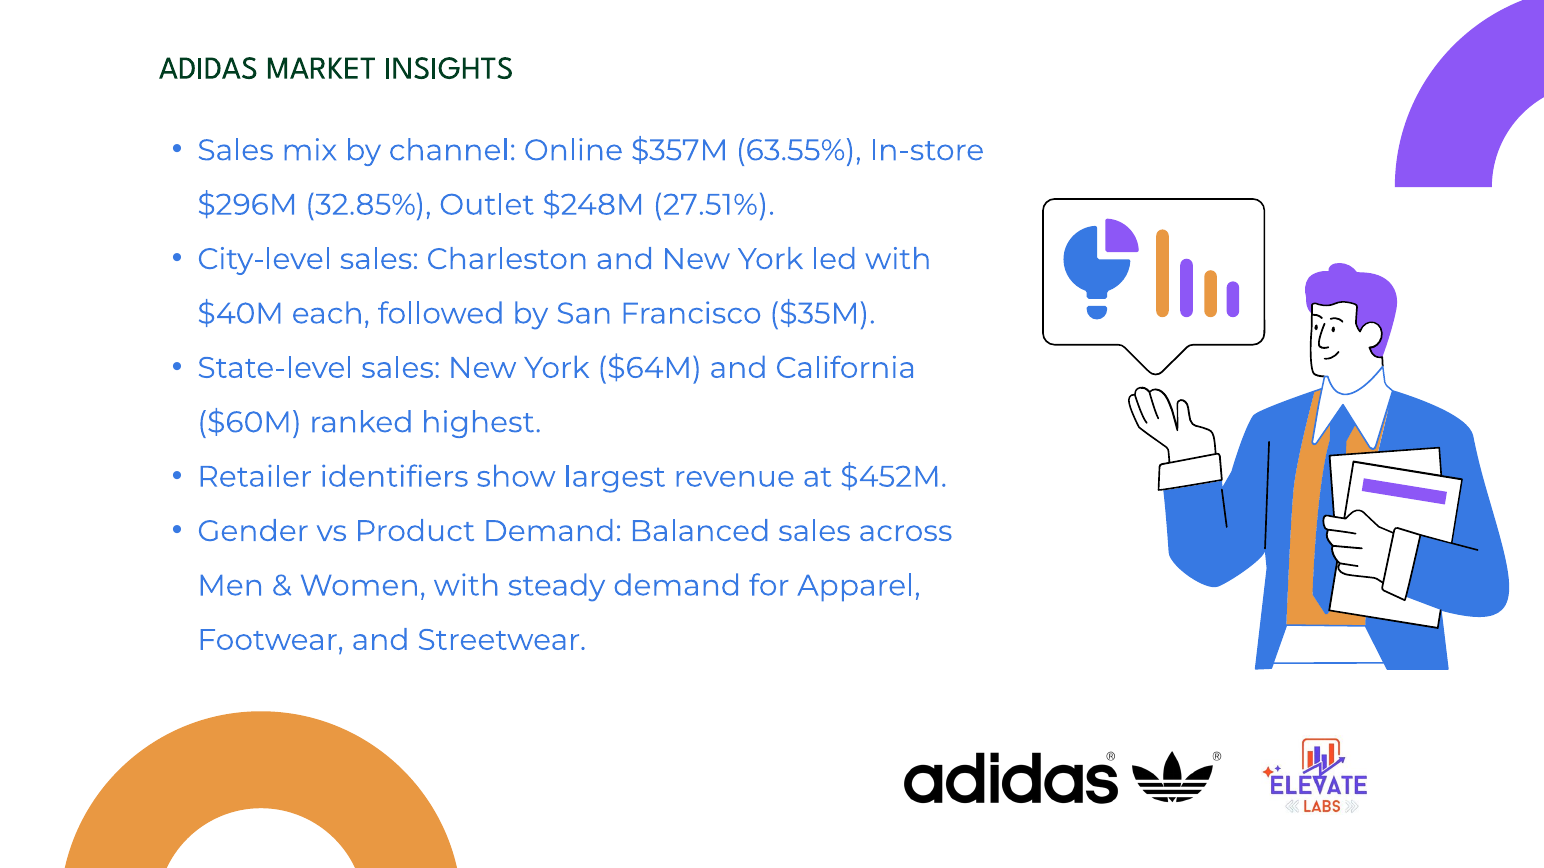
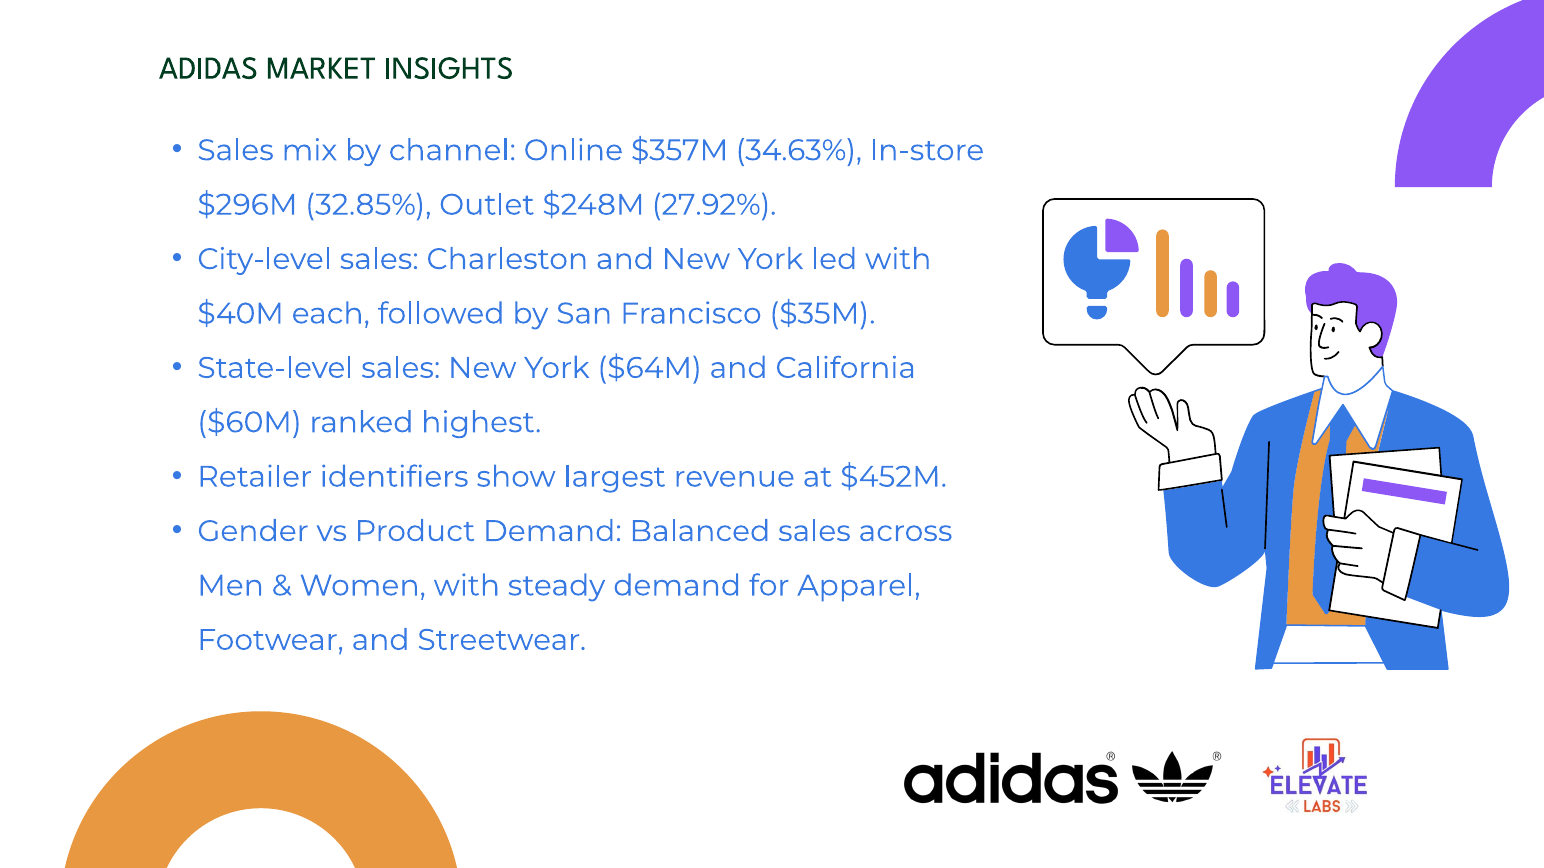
63.55%: 63.55% -> 34.63% (799, 151)
27.51%: 27.51% -> 27.92% (714, 205)
